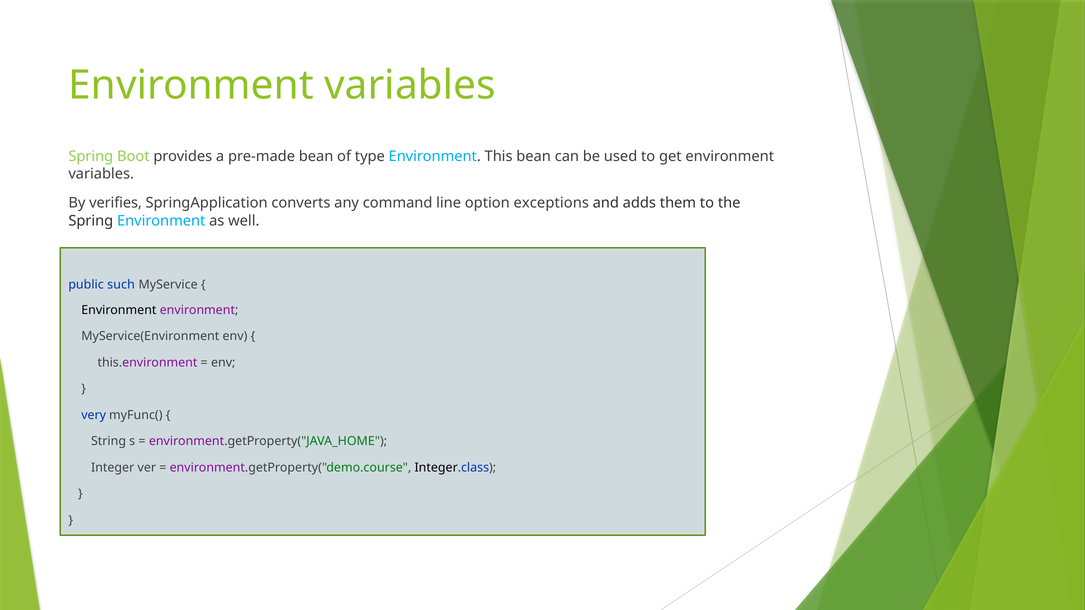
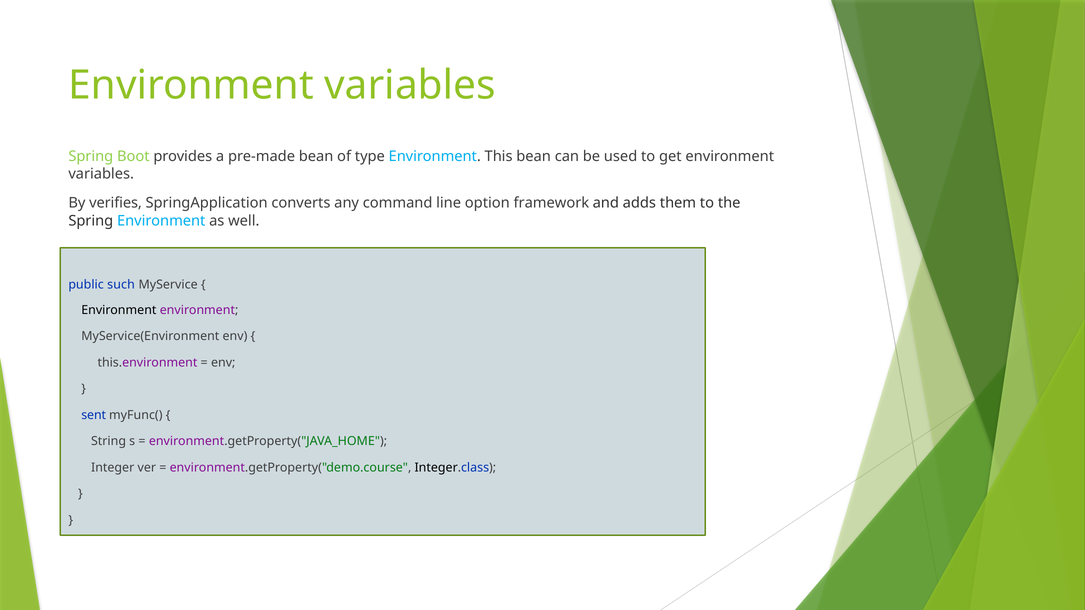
exceptions: exceptions -> framework (551, 203)
very: very -> sent (94, 415)
